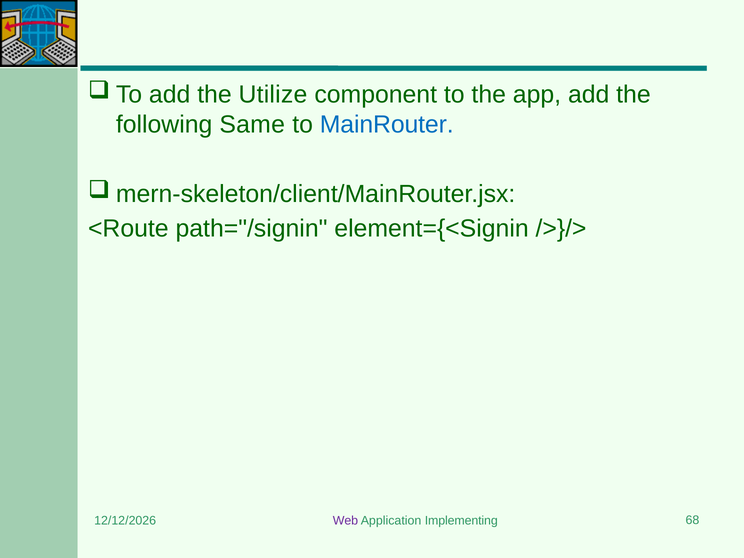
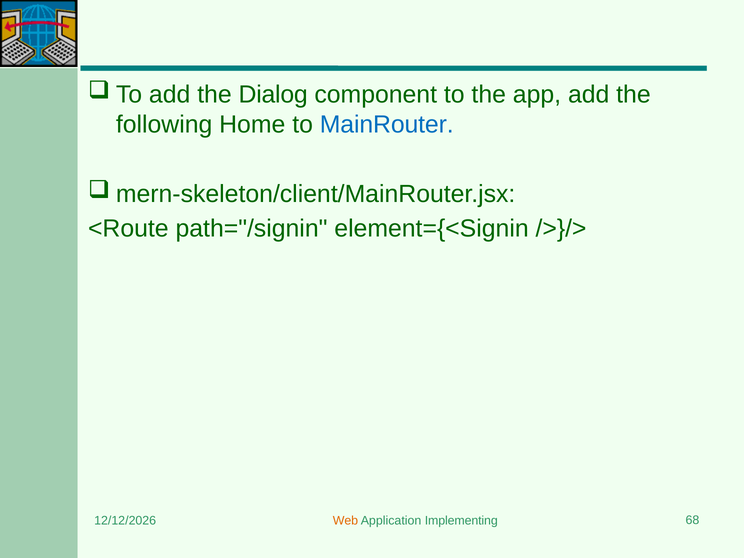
Utilize: Utilize -> Dialog (273, 95)
Same: Same -> Home (252, 125)
Web colour: purple -> orange (345, 520)
